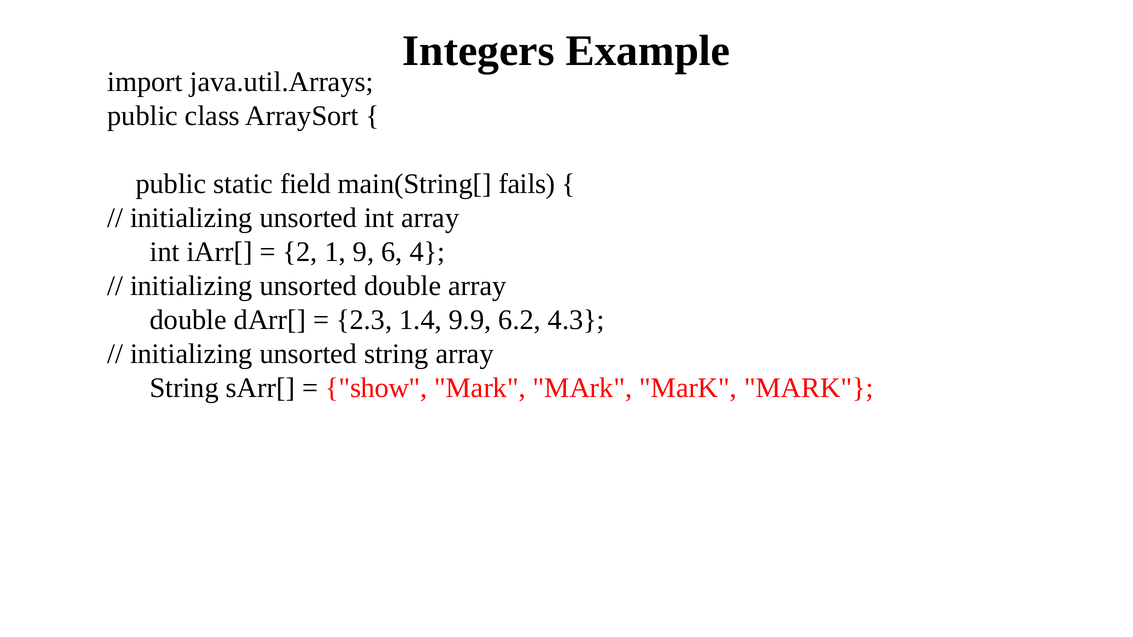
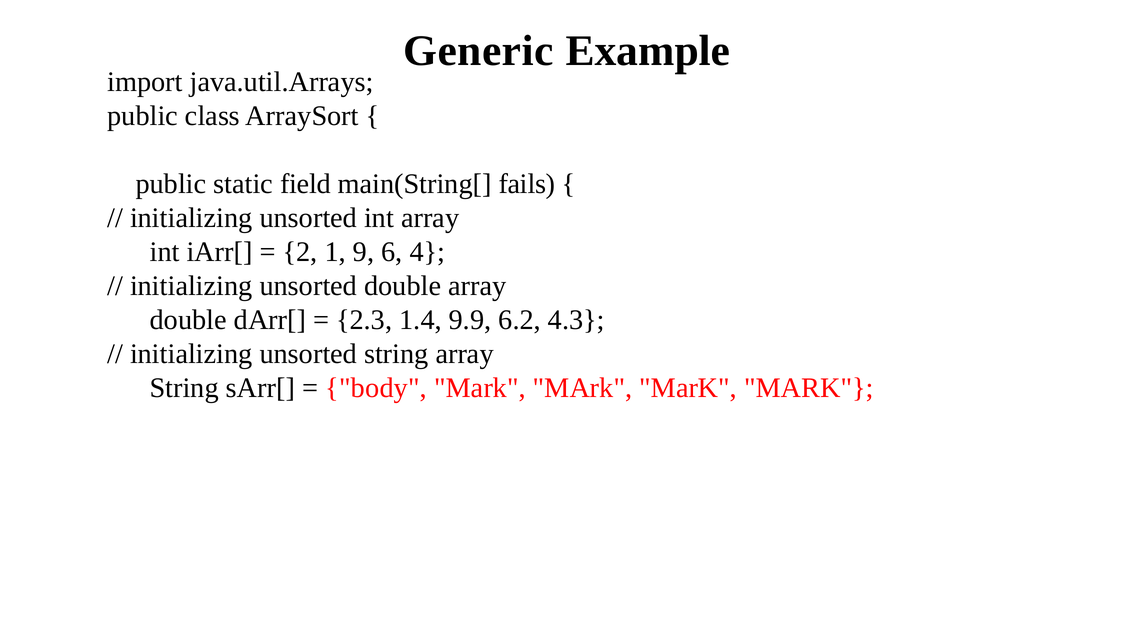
Integers: Integers -> Generic (478, 51)
show: show -> body (376, 388)
